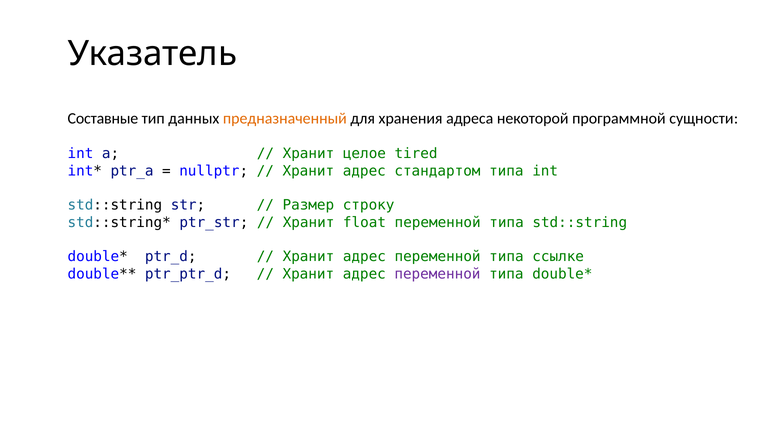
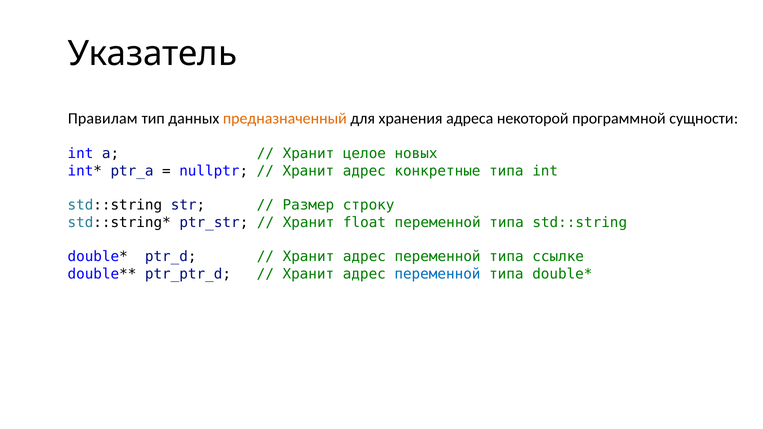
Составные: Составные -> Правилам (103, 119)
tired: tired -> новых (416, 154)
стандартом: стандартом -> конкретные (437, 171)
переменной colour: purple -> blue (437, 274)
